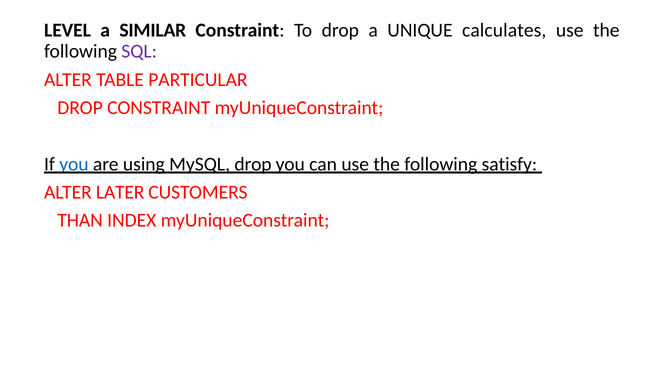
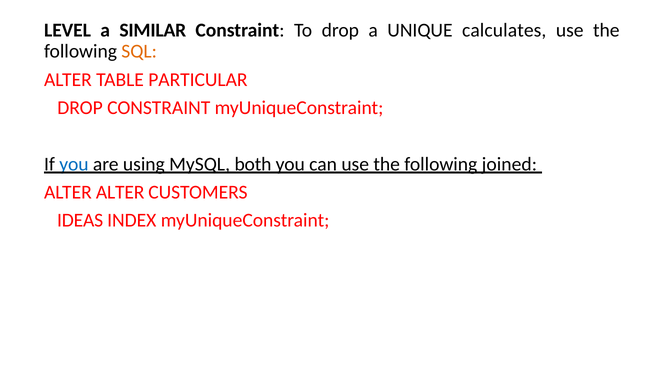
SQL colour: purple -> orange (139, 51)
MySQL drop: drop -> both (253, 164)
satisfy: satisfy -> joined (509, 164)
ALTER LATER: LATER -> ALTER (120, 192)
THAN: THAN -> IDEAS (80, 220)
